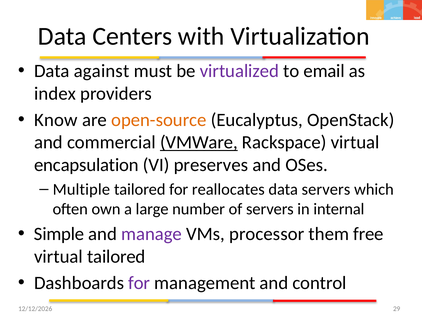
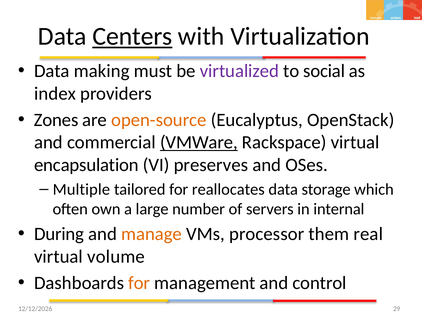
Centers underline: none -> present (132, 36)
against: against -> making (102, 71)
email: email -> social (324, 71)
Know: Know -> Zones (56, 120)
data servers: servers -> storage (326, 189)
Simple: Simple -> During (59, 234)
manage colour: purple -> orange (152, 234)
free: free -> real (368, 234)
virtual tailored: tailored -> volume (116, 256)
for colour: purple -> orange (139, 282)
